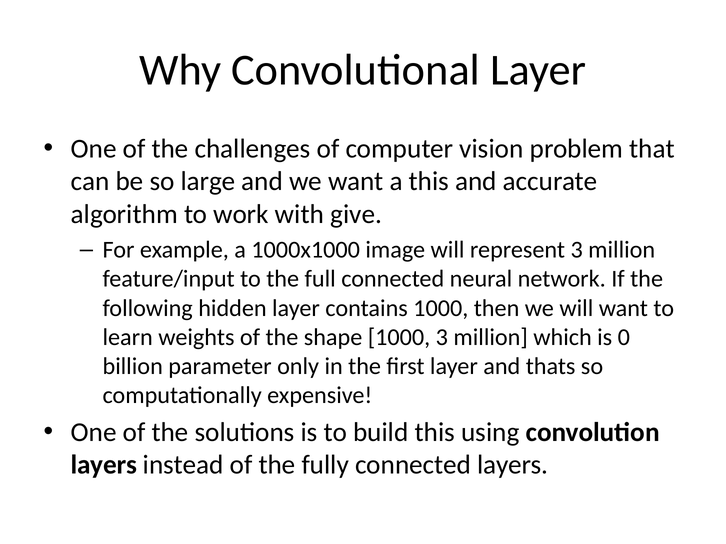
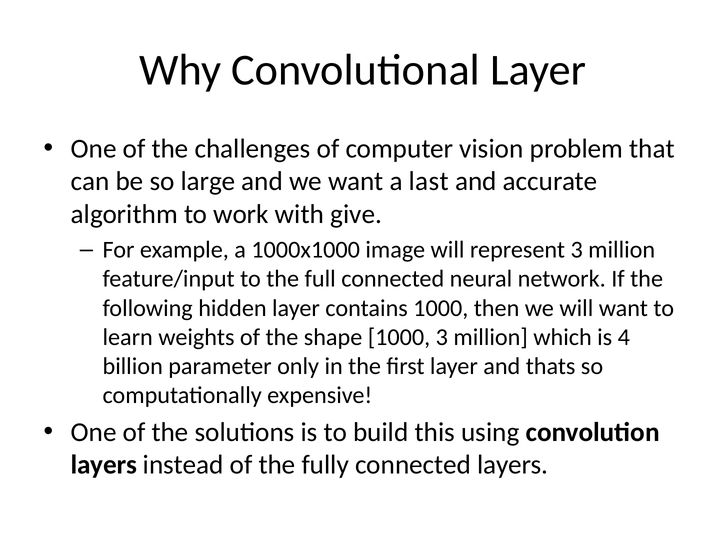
a this: this -> last (429, 182)
0: 0 -> 4 (624, 337)
